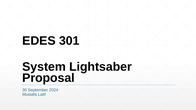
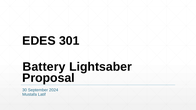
System: System -> Battery (44, 67)
